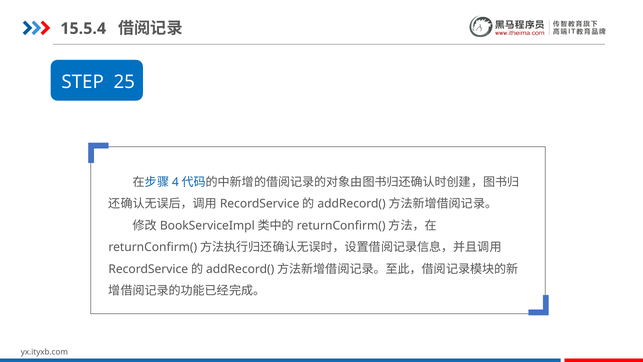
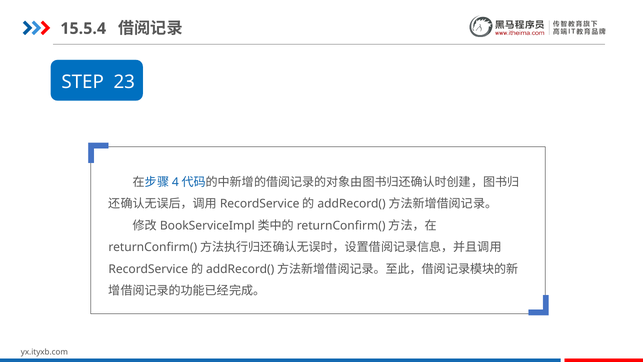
25: 25 -> 23 (124, 82)
